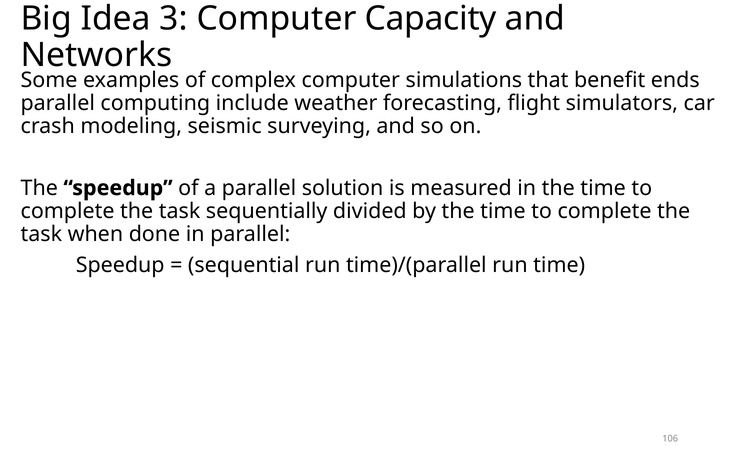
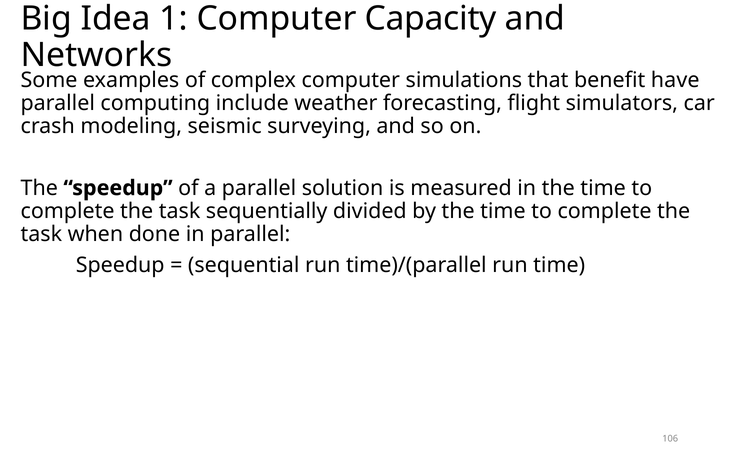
3: 3 -> 1 (174, 19)
ends: ends -> have (675, 80)
